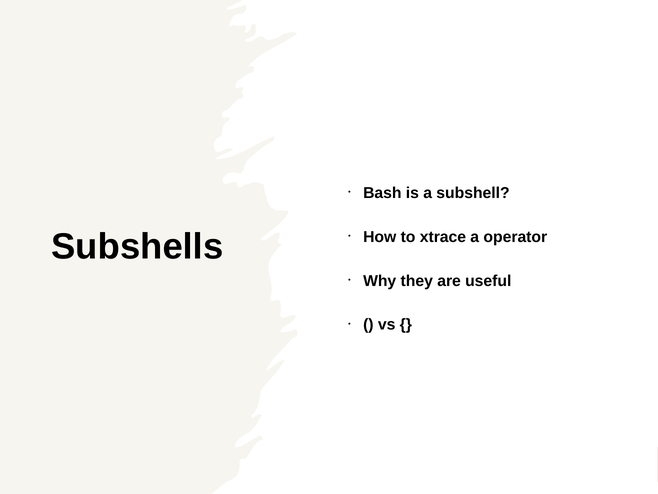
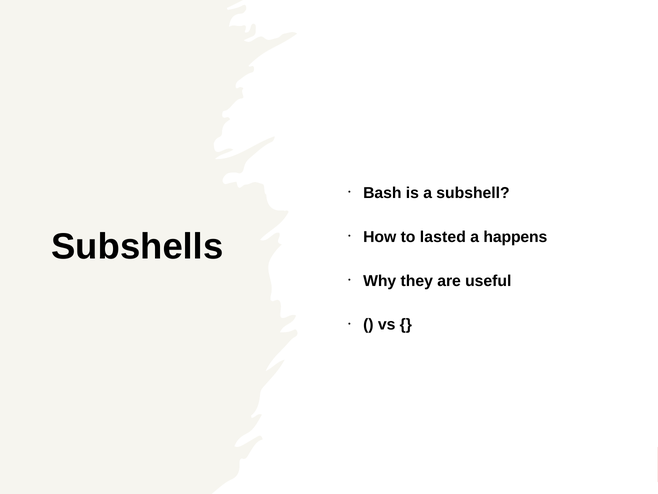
xtrace: xtrace -> lasted (443, 237)
operator: operator -> happens (515, 237)
